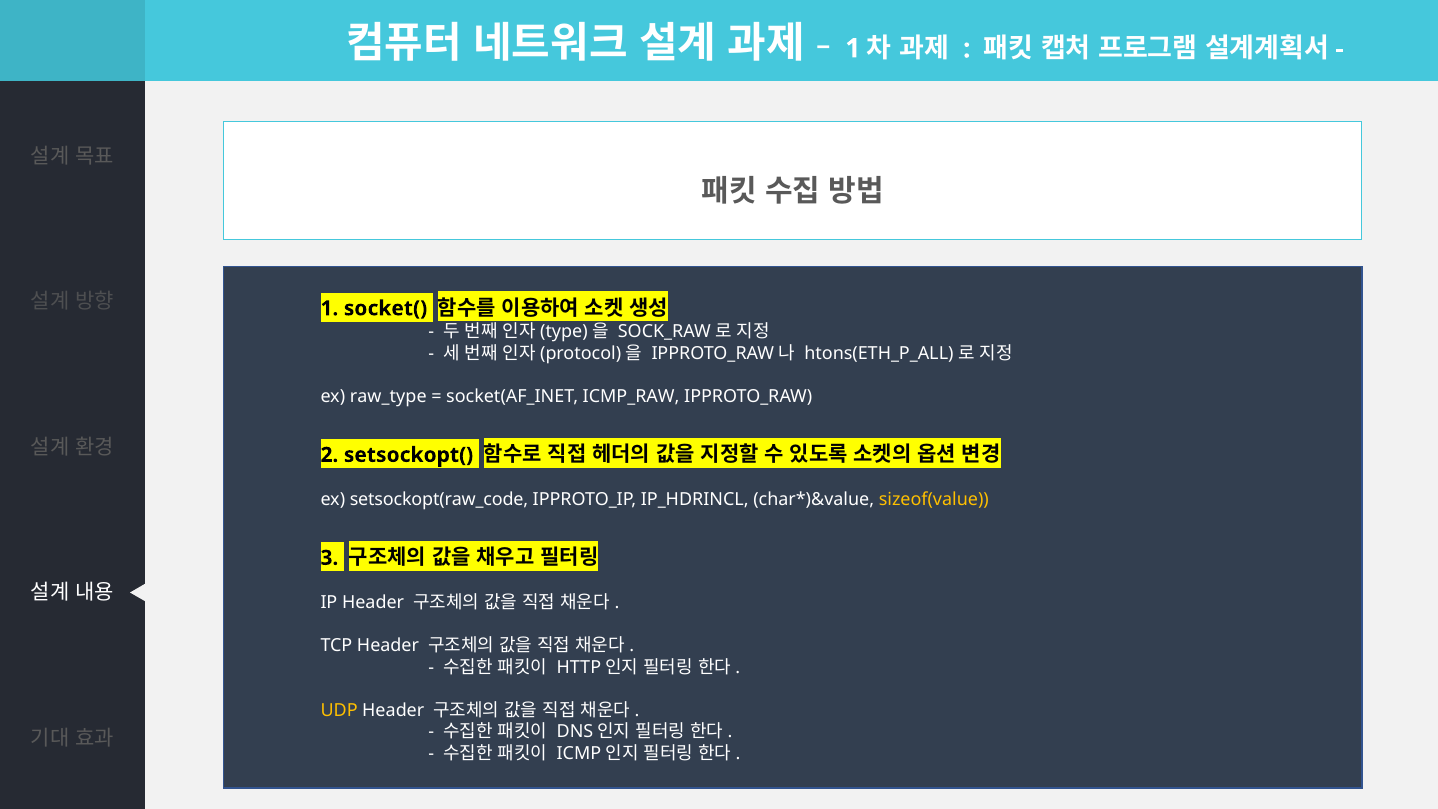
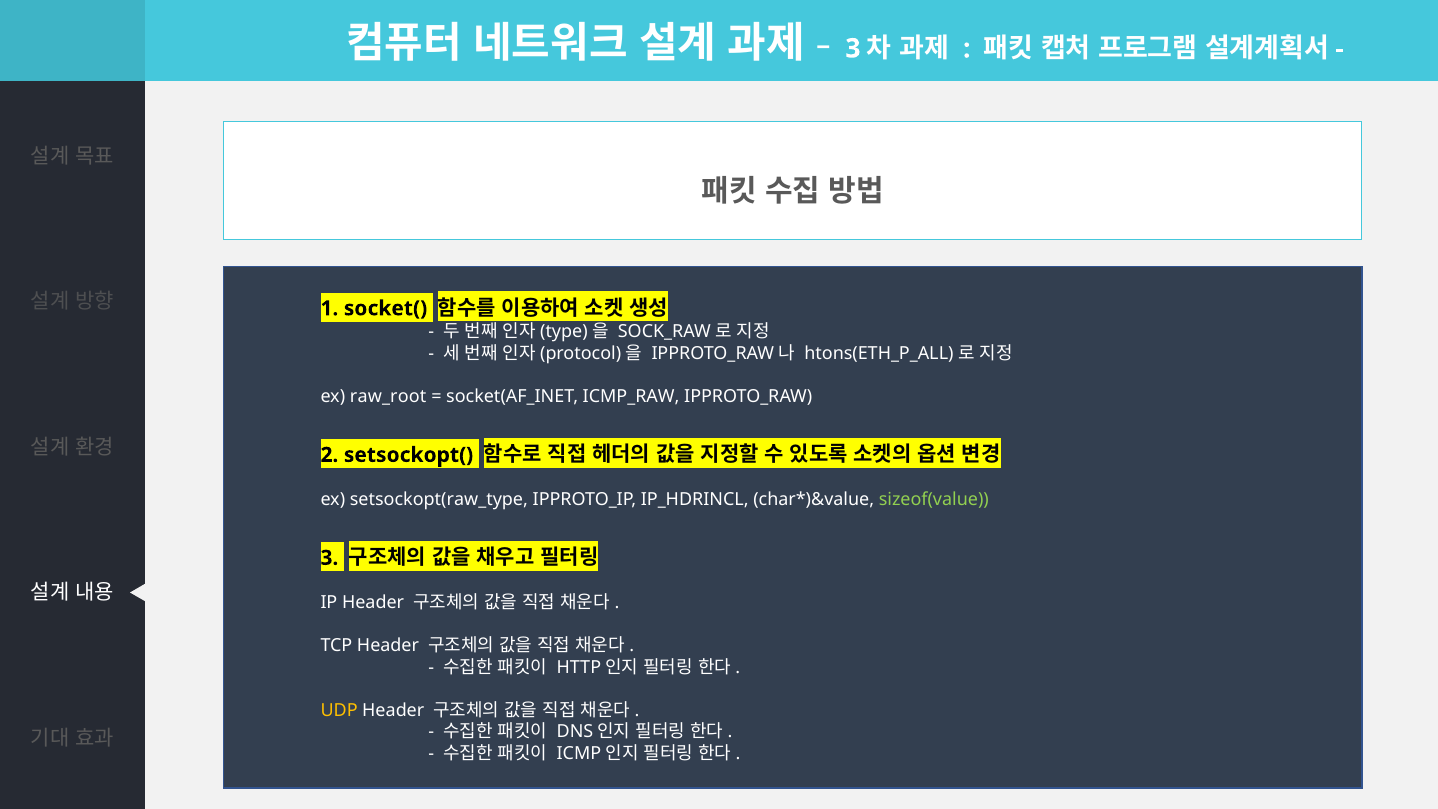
1: 1 -> 3 (853, 49)
raw_type: raw_type -> raw_root (388, 396)
setsockopt(raw_code: setsockopt(raw_code -> setsockopt(raw_type (439, 500)
sizeof(value colour: yellow -> light green (934, 500)
